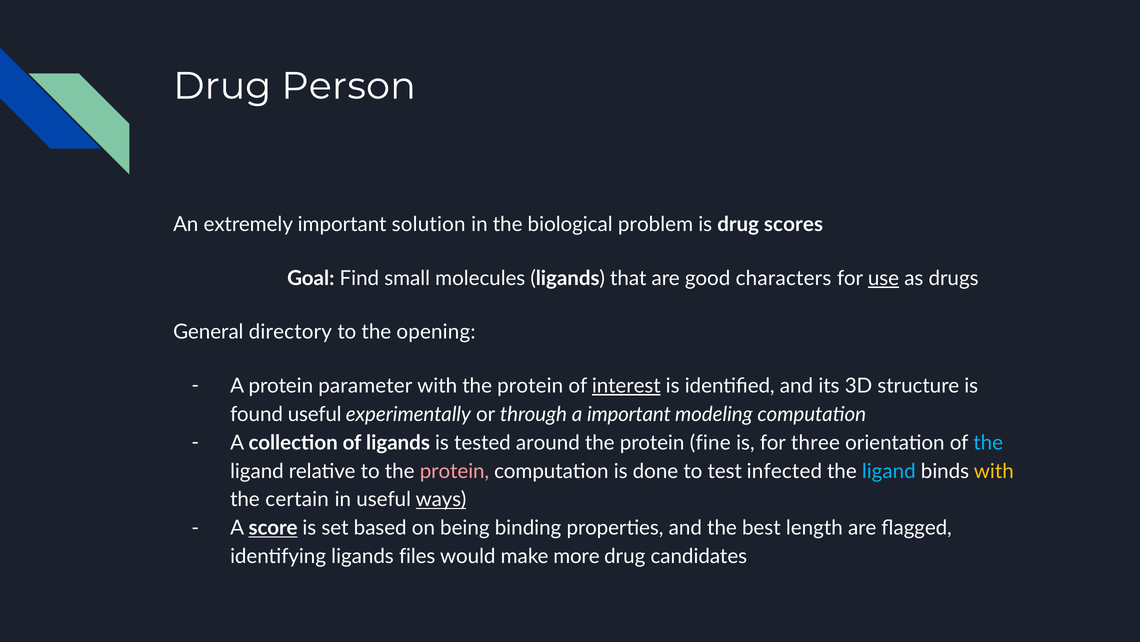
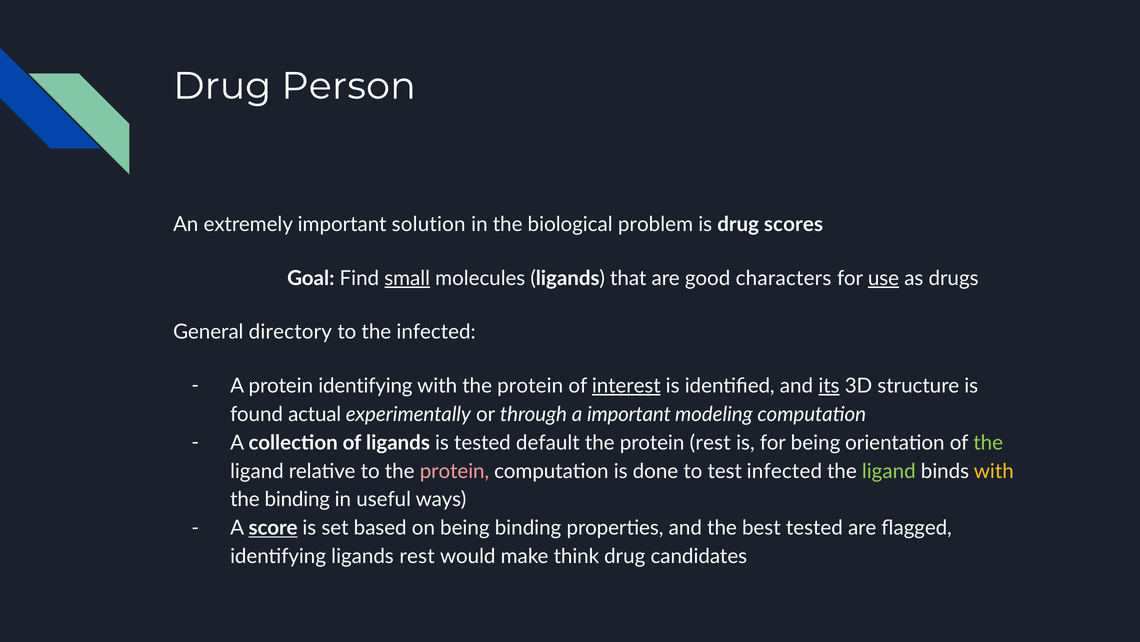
small underline: none -> present (407, 278)
the opening: opening -> infected (436, 332)
protein parameter: parameter -> identifying (365, 385)
its underline: none -> present (829, 385)
found useful: useful -> actual (315, 414)
around: around -> default (548, 442)
protein fine: fine -> rest (710, 442)
for three: three -> being (816, 442)
the colour: light blue -> light green (988, 442)
ligand colour: light blue -> light green (889, 471)
the certain: certain -> binding (297, 499)
ways underline: present -> none (441, 499)
best length: length -> tested (814, 528)
ligands files: files -> rest (417, 556)
more: more -> think (576, 556)
